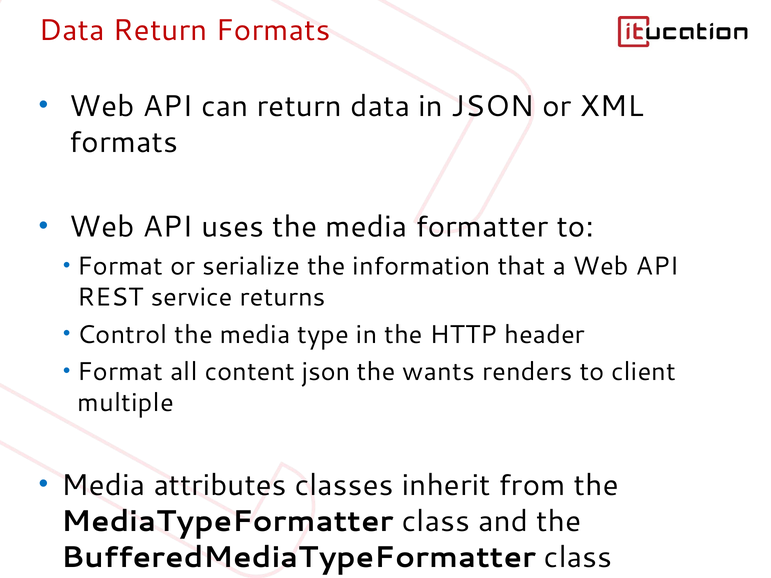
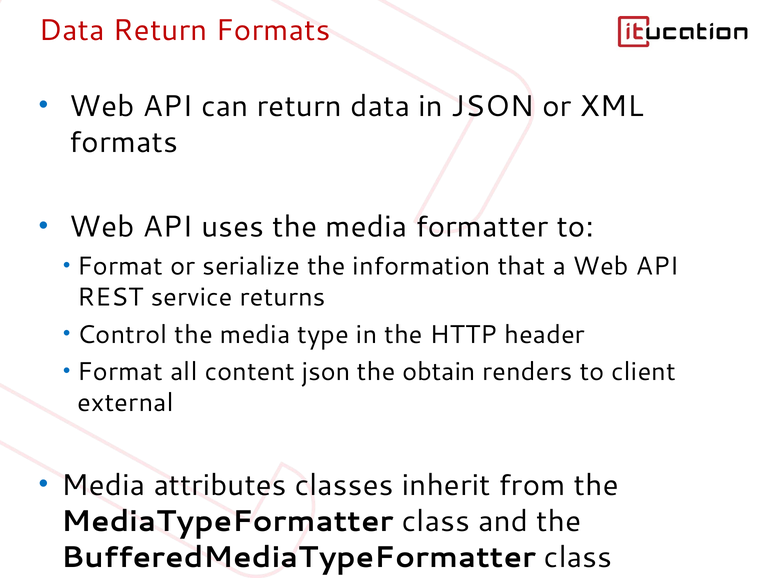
wants: wants -> obtain (439, 372)
multiple: multiple -> external (126, 403)
